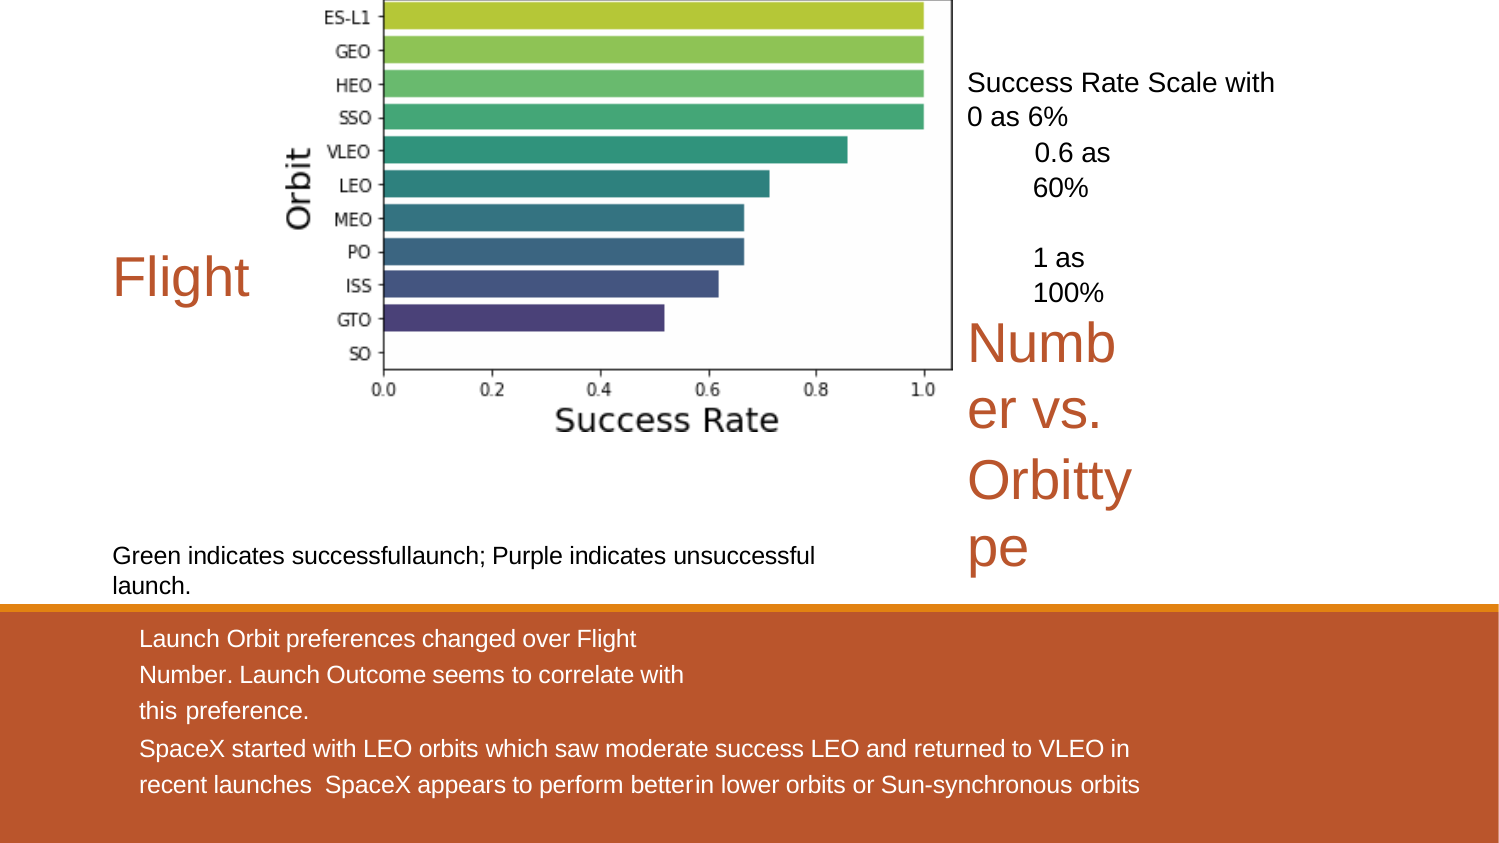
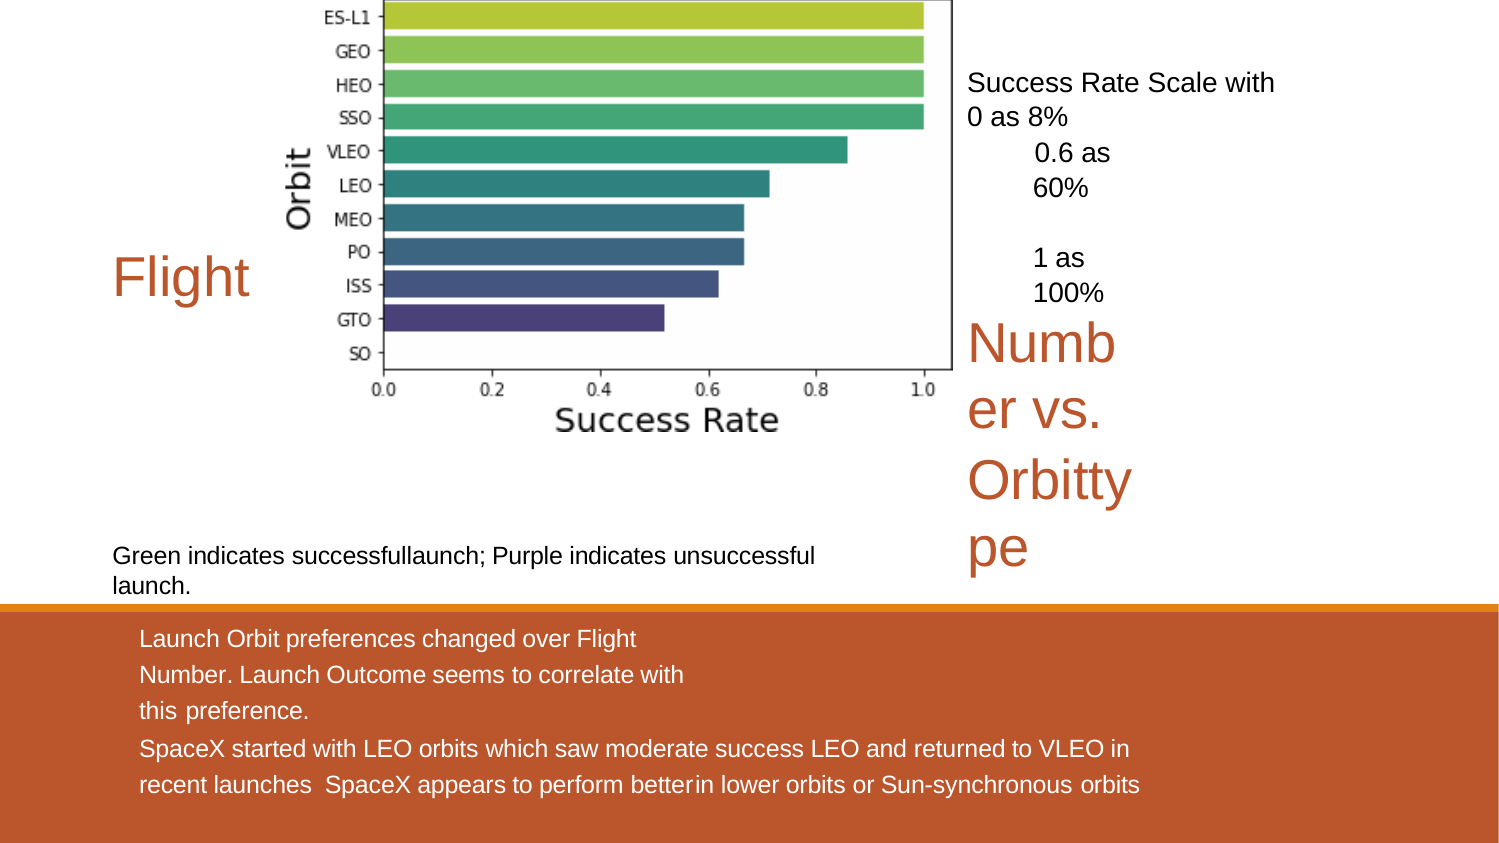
6%: 6% -> 8% (1048, 118)
